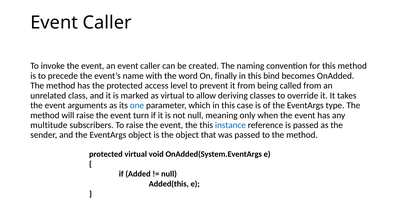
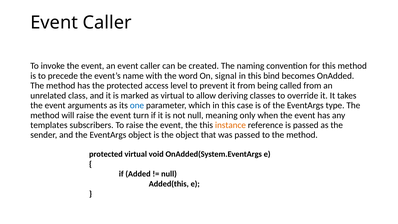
finally: finally -> signal (226, 76)
multitude: multitude -> templates (49, 125)
instance colour: blue -> orange (230, 125)
